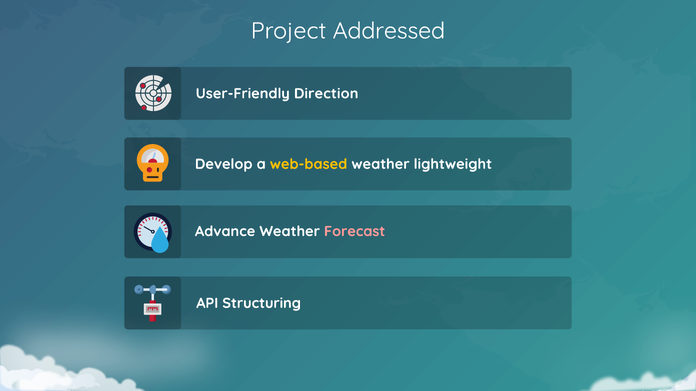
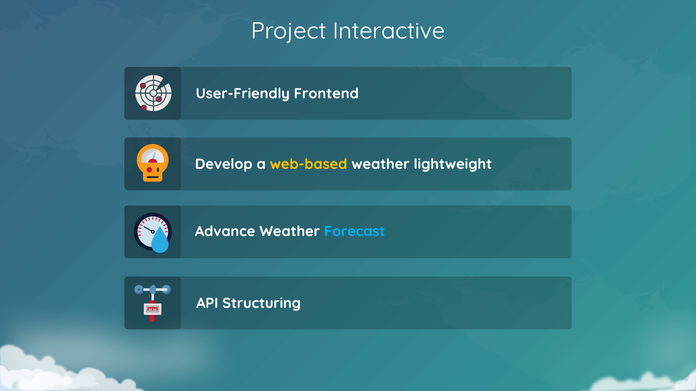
Addressed: Addressed -> Interactive (389, 31)
Direction: Direction -> Frontend (326, 94)
Forecast colour: pink -> light blue (355, 232)
